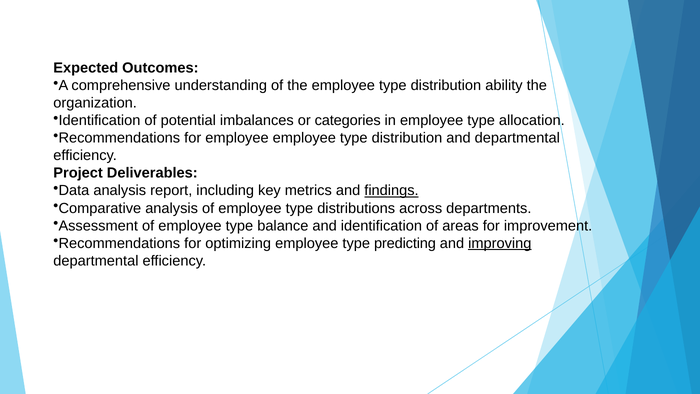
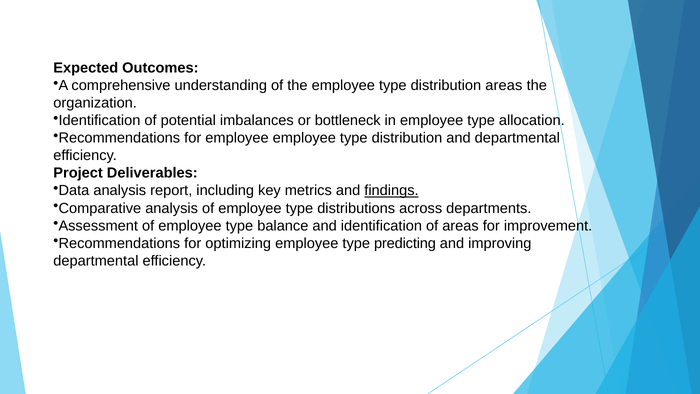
distribution ability: ability -> areas (504, 86)
categories: categories -> bottleneck (348, 121)
improving underline: present -> none (500, 243)
